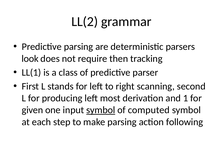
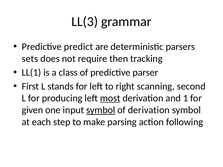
LL(2: LL(2 -> LL(3 (85, 22)
Predictive parsing: parsing -> predict (78, 47)
look: look -> sets (30, 59)
most underline: none -> present (110, 98)
of computed: computed -> derivation (149, 110)
